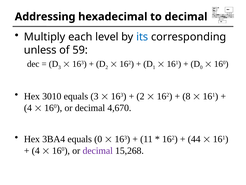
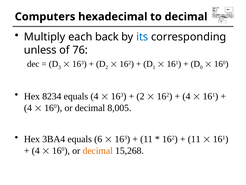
Addressing: Addressing -> Computers (45, 17)
level: level -> back (107, 37)
59: 59 -> 76 (80, 50)
3010: 3010 -> 8234 (52, 96)
equals 3: 3 -> 4 (94, 96)
8: 8 -> 4 (186, 96)
4,670: 4,670 -> 8,005 (119, 108)
equals 0: 0 -> 6 (98, 139)
44: 44 -> 11 (194, 139)
decimal colour: purple -> orange (98, 150)
